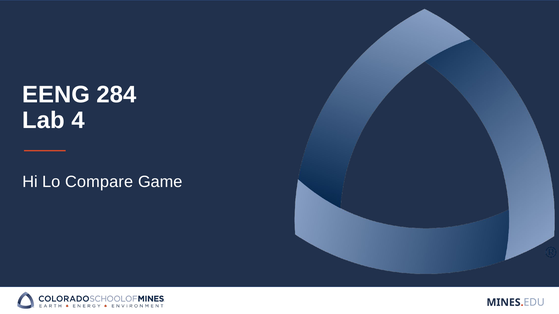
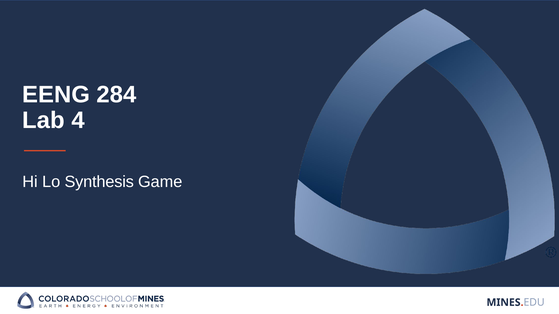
Compare: Compare -> Synthesis (99, 182)
